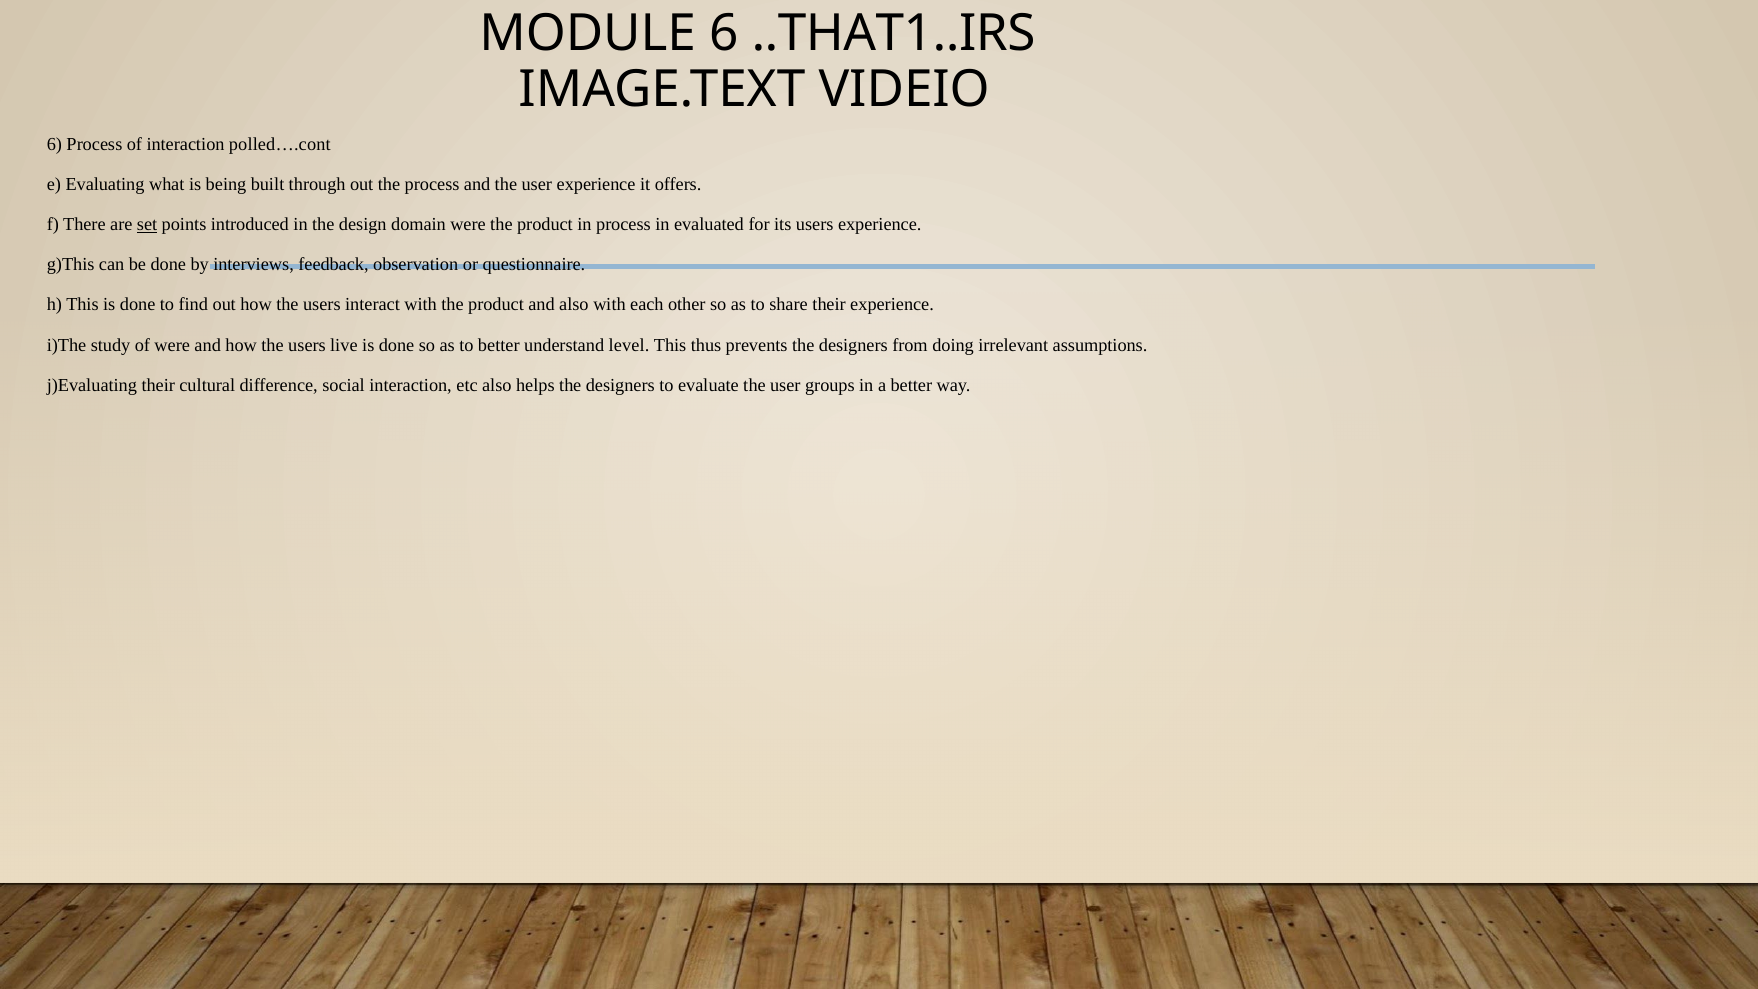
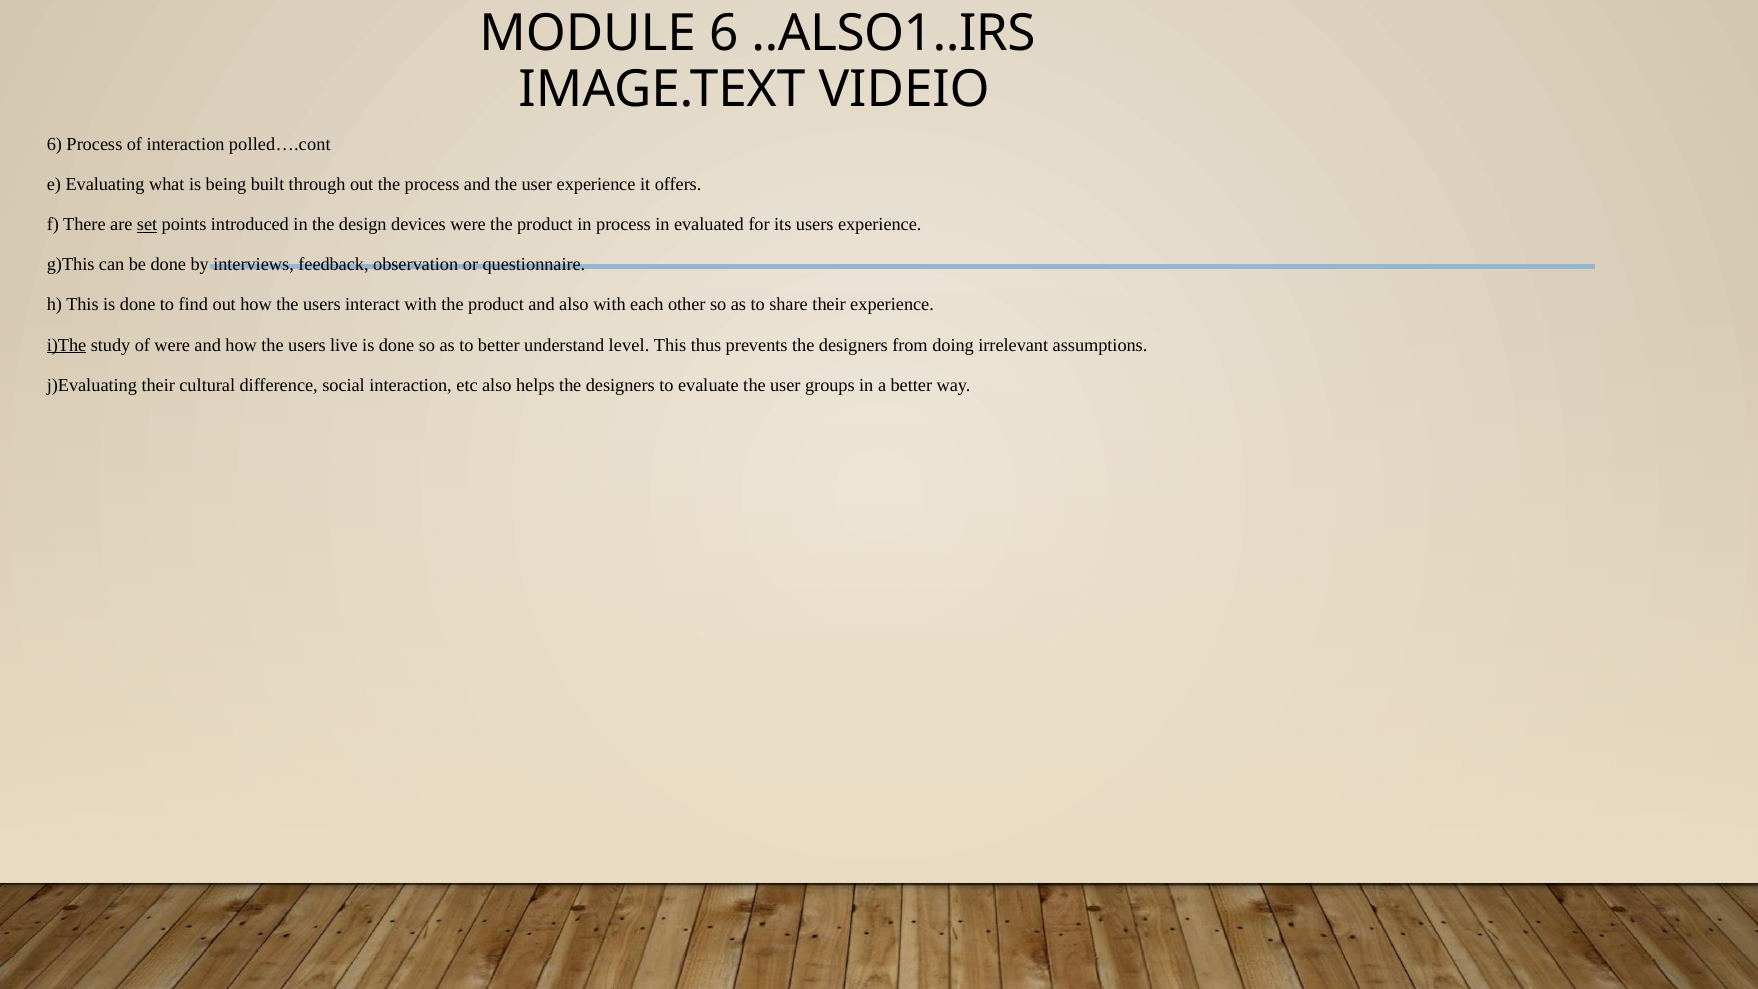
..THAT1..IRS: ..THAT1..IRS -> ..ALSO1..IRS (893, 34)
domain: domain -> devices (418, 224)
i)The underline: none -> present (67, 345)
